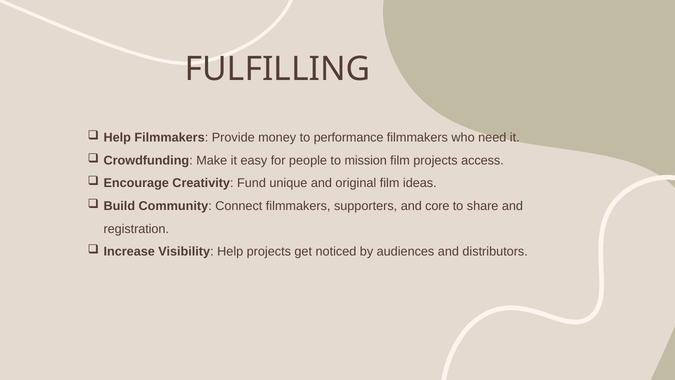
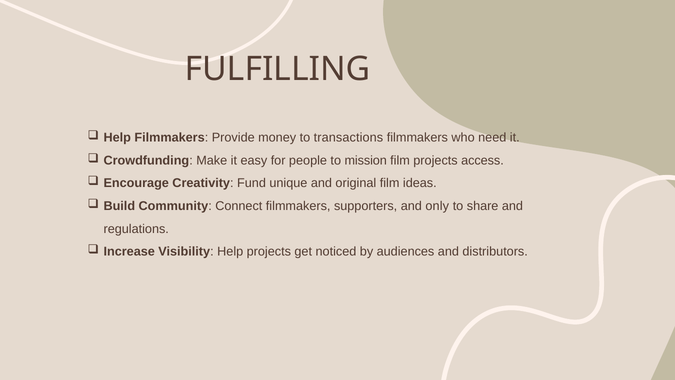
performance: performance -> transactions (348, 138)
core: core -> only (437, 206)
registration: registration -> regulations (136, 229)
